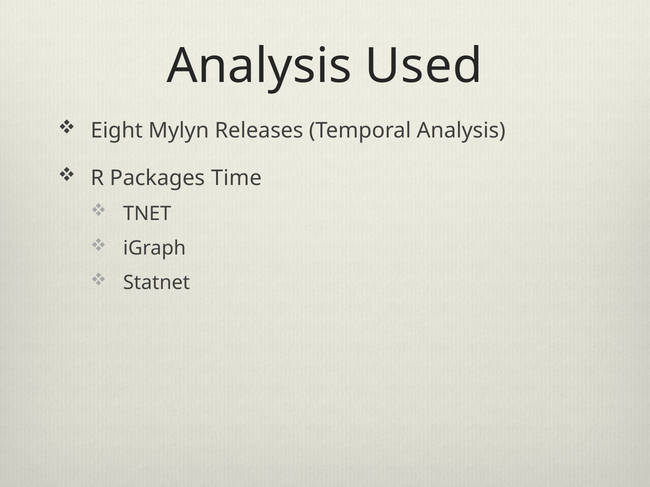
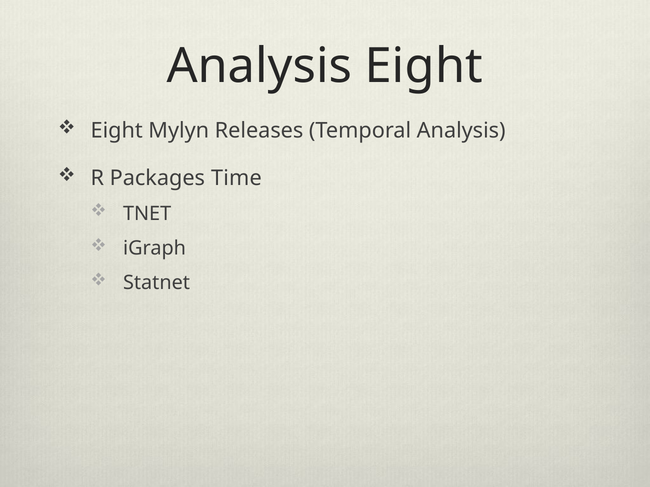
Analysis Used: Used -> Eight (424, 66)
